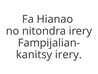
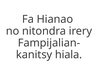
irery: irery -> hiala (69, 54)
